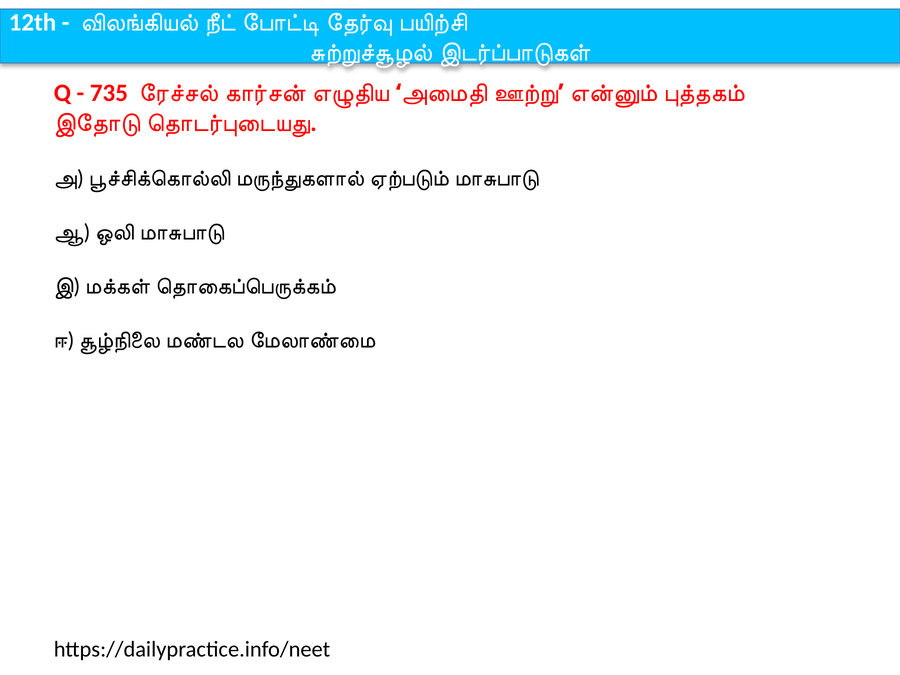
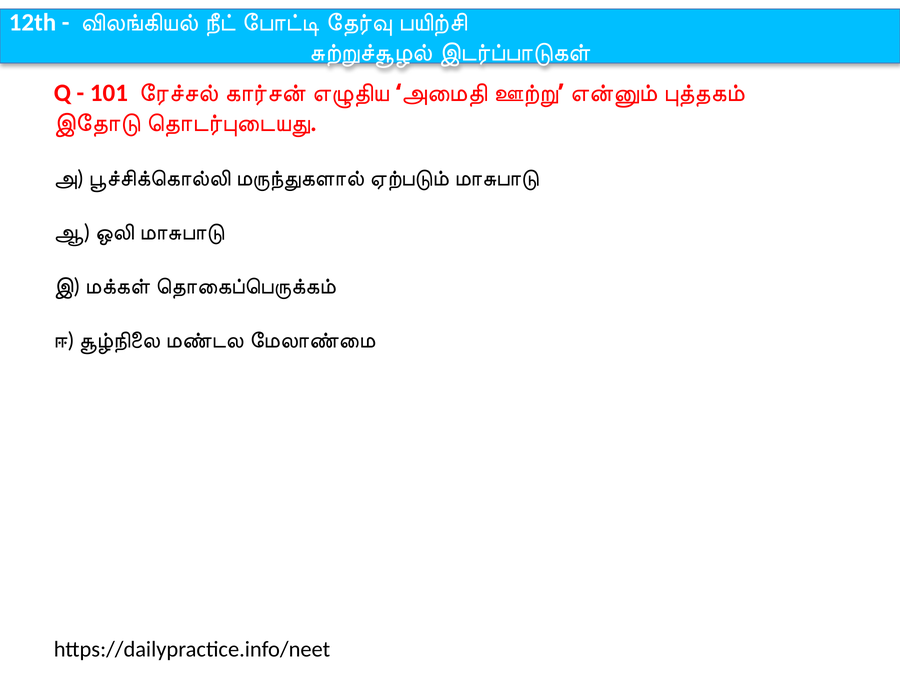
735: 735 -> 101 (109, 93)
